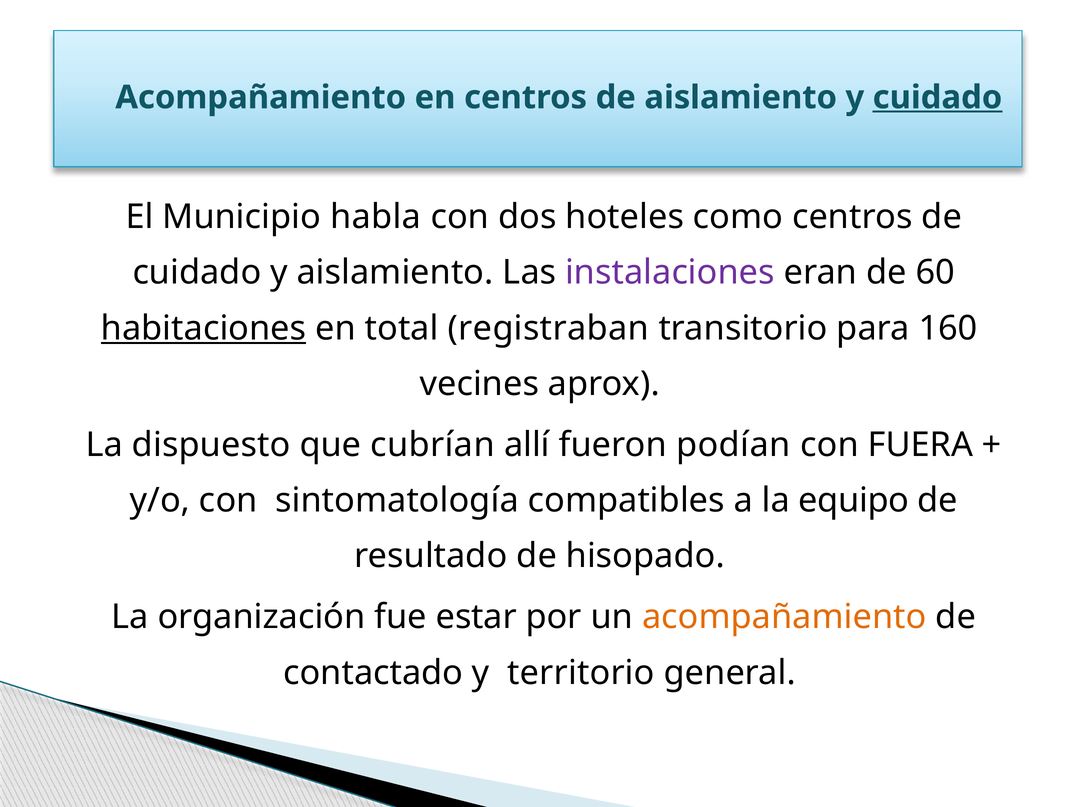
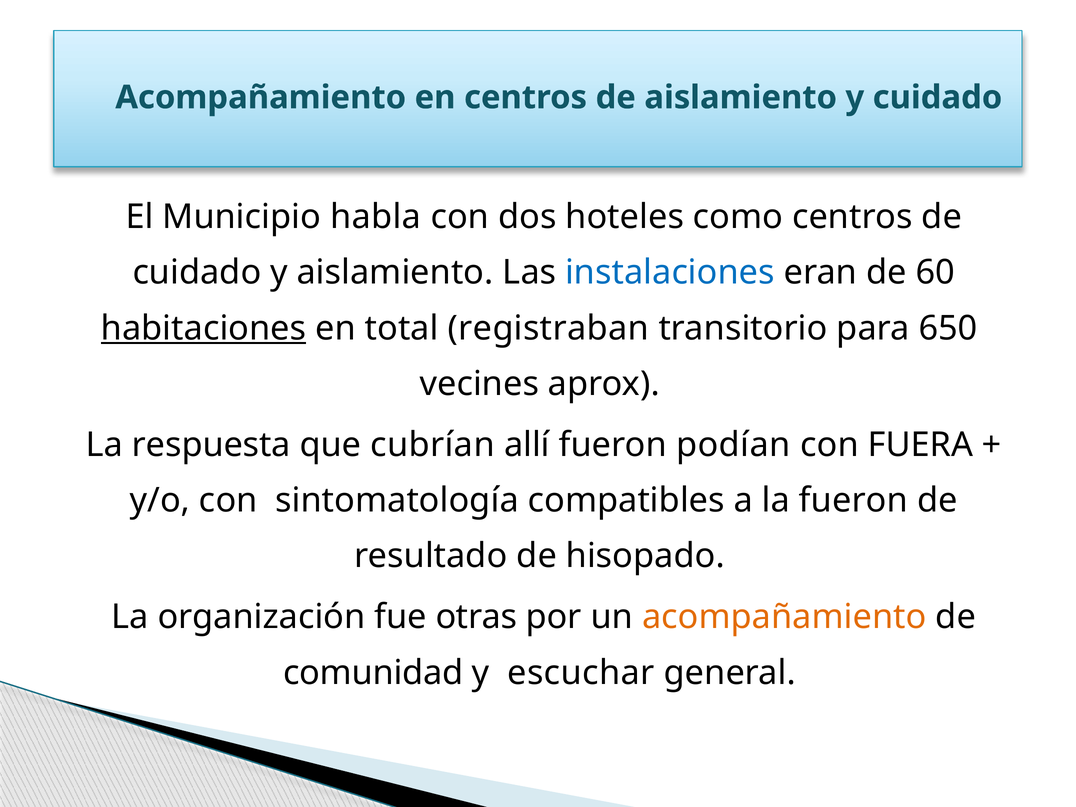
cuidado underline: present -> none (937, 97)
instalaciones colour: purple -> blue (670, 273)
160: 160 -> 650 (948, 328)
dispuesto: dispuesto -> respuesta (211, 445)
la equipo: equipo -> fueron (854, 500)
estar: estar -> otras (476, 617)
contactado: contactado -> comunidad (373, 673)
territorio: territorio -> escuchar (581, 673)
